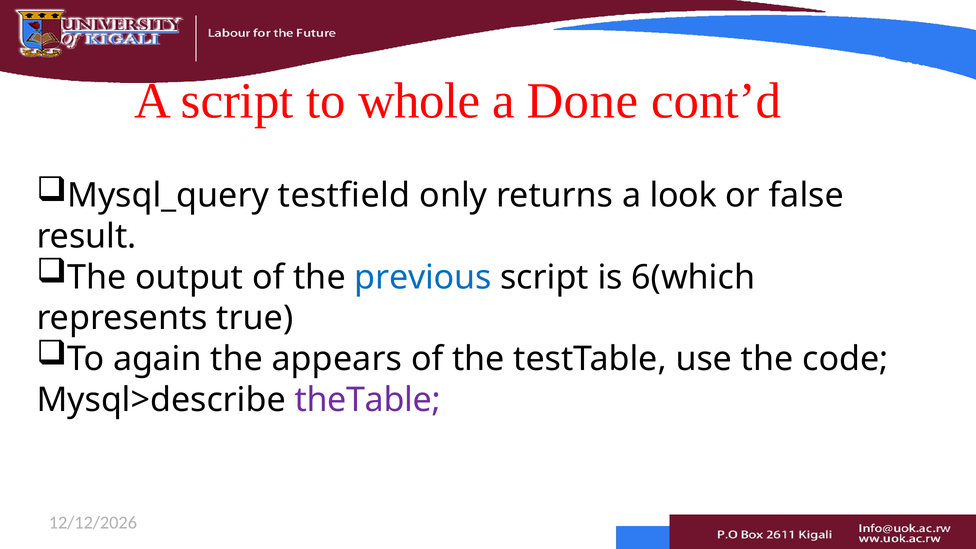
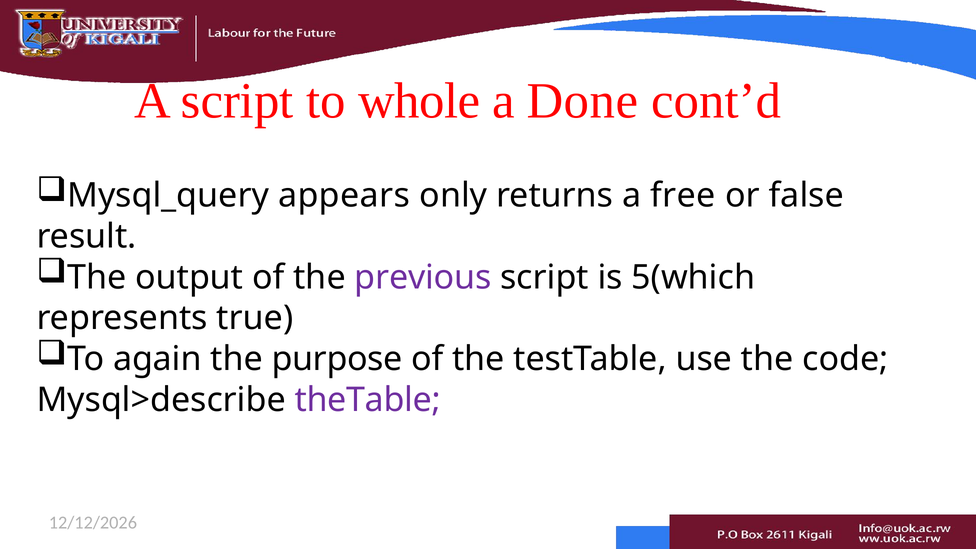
testfield: testfield -> appears (344, 196)
look: look -> free (683, 196)
previous colour: blue -> purple (423, 277)
6(which: 6(which -> 5(which (693, 277)
appears: appears -> purpose (337, 359)
